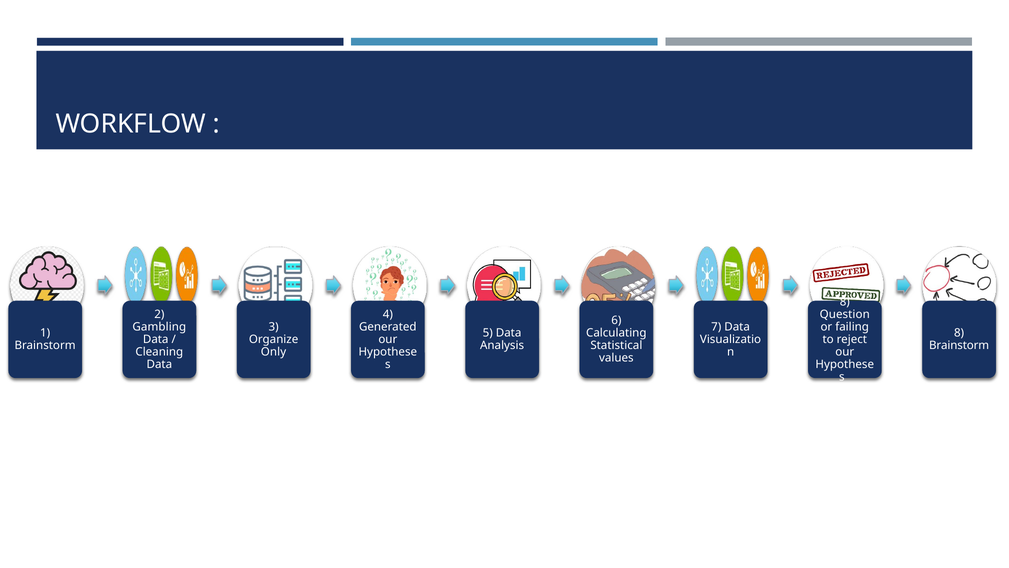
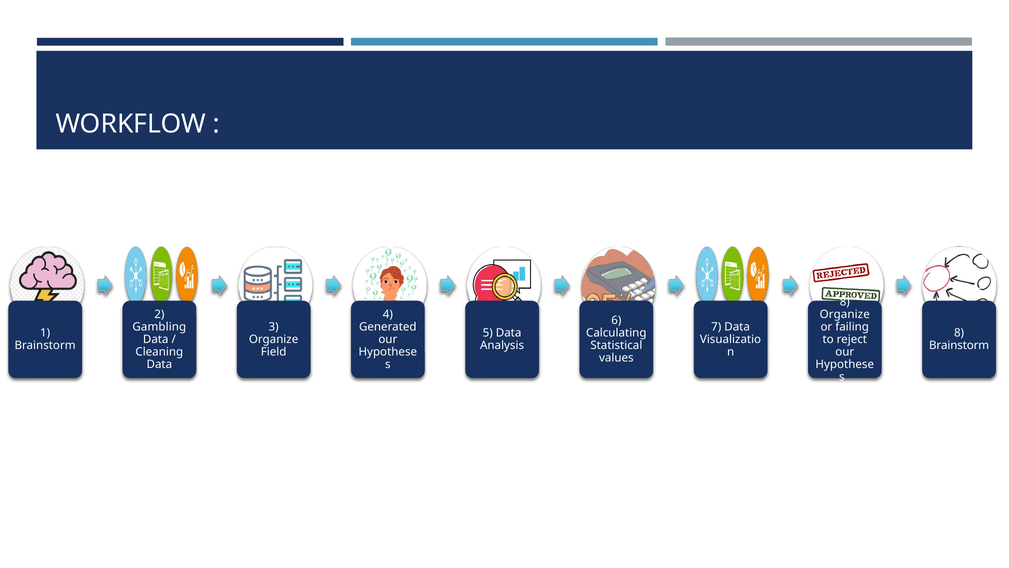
Question: Question -> Organize (845, 314)
Only: Only -> Field (274, 352)
